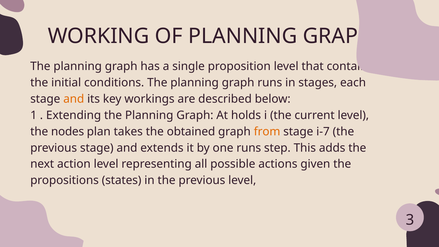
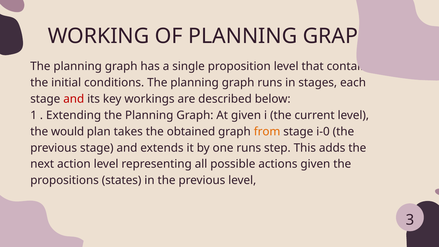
and colour: orange -> red (74, 99)
At holds: holds -> given (246, 115)
nodes: nodes -> would (68, 132)
i-7: i-7 -> i-0 (323, 132)
